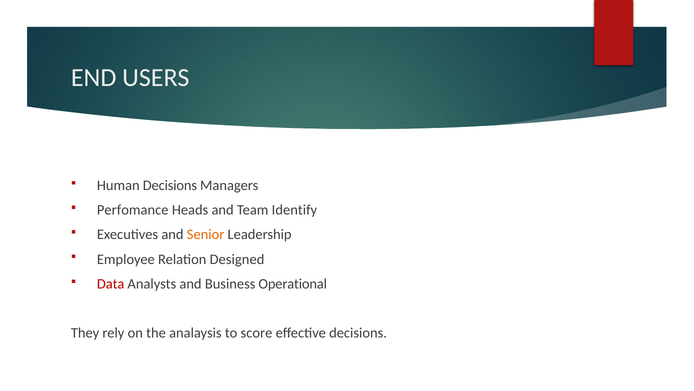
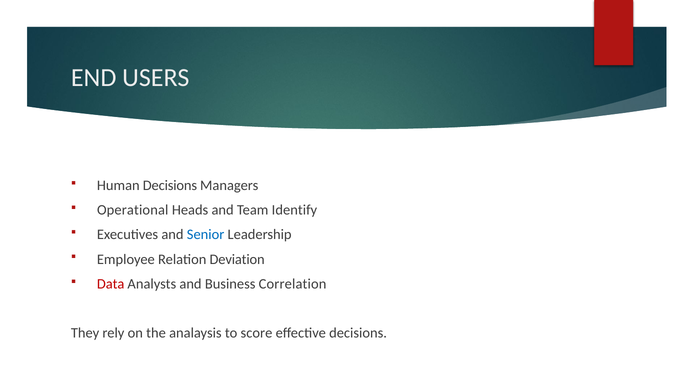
Perfomance: Perfomance -> Operational (133, 210)
Senior colour: orange -> blue (206, 234)
Designed: Designed -> Deviation (237, 259)
Operational: Operational -> Correlation (293, 283)
